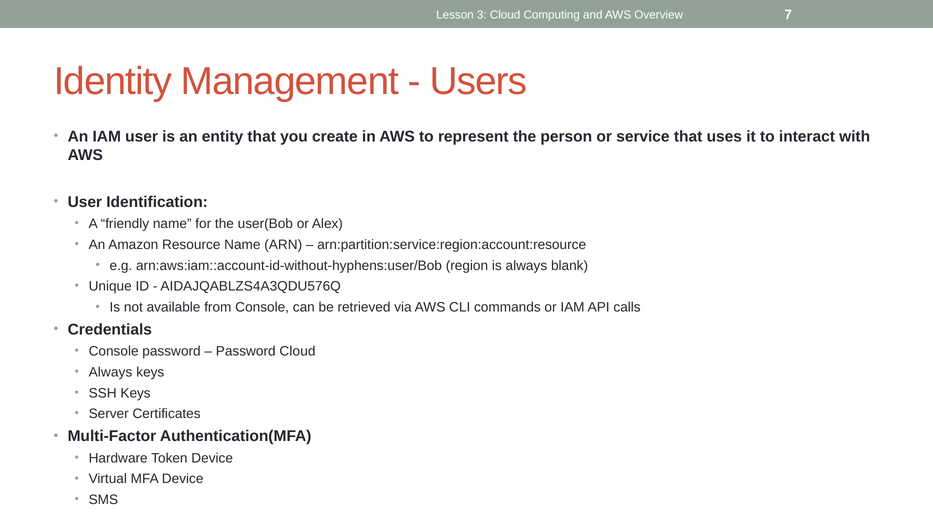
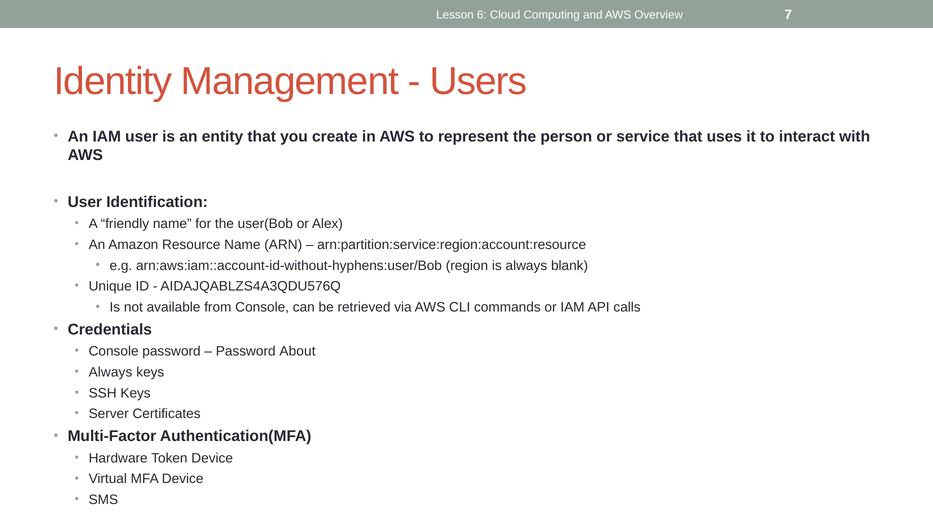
3: 3 -> 6 (482, 15)
Password Cloud: Cloud -> About (298, 351)
